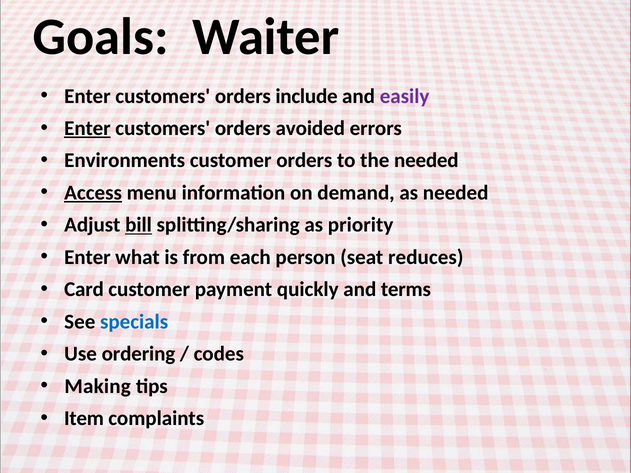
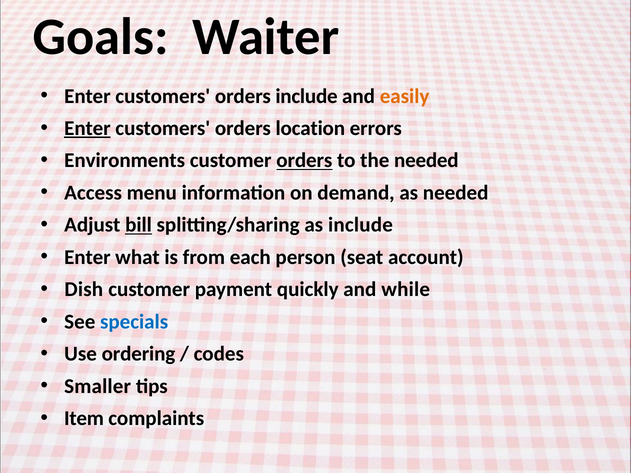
easily colour: purple -> orange (405, 96)
avoided: avoided -> location (310, 128)
orders underline: none -> present (304, 161)
Access underline: present -> none (93, 193)
as priority: priority -> include (361, 225)
reduces: reduces -> account (426, 257)
Card: Card -> Dish (84, 290)
terms: terms -> while (406, 290)
Making: Making -> Smaller (98, 386)
